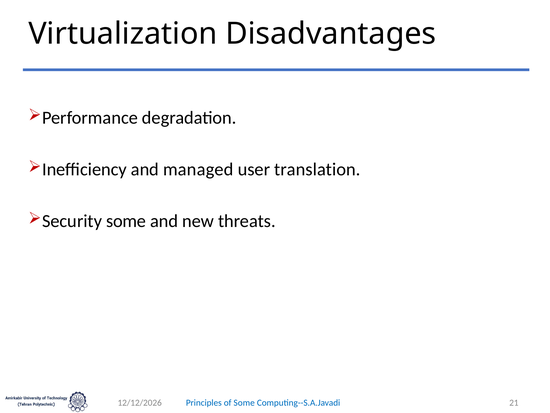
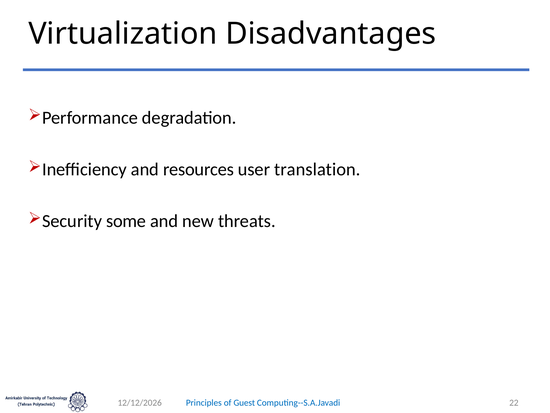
managed: managed -> resources (198, 169)
21: 21 -> 22 (514, 402)
of Some: Some -> Guest (244, 402)
